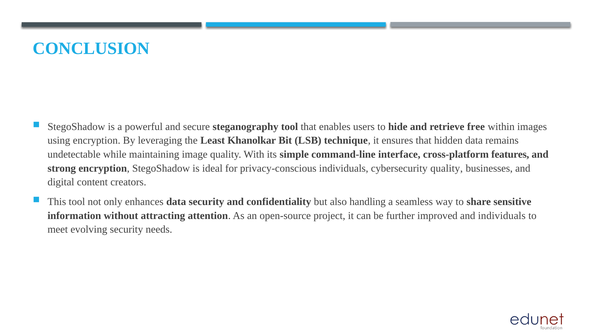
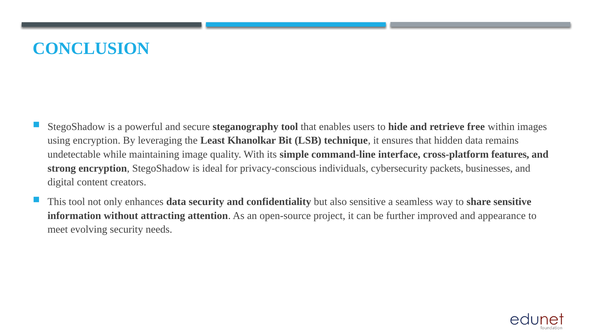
cybersecurity quality: quality -> packets (447, 168)
also handling: handling -> sensitive (368, 202)
and individuals: individuals -> appearance (502, 216)
